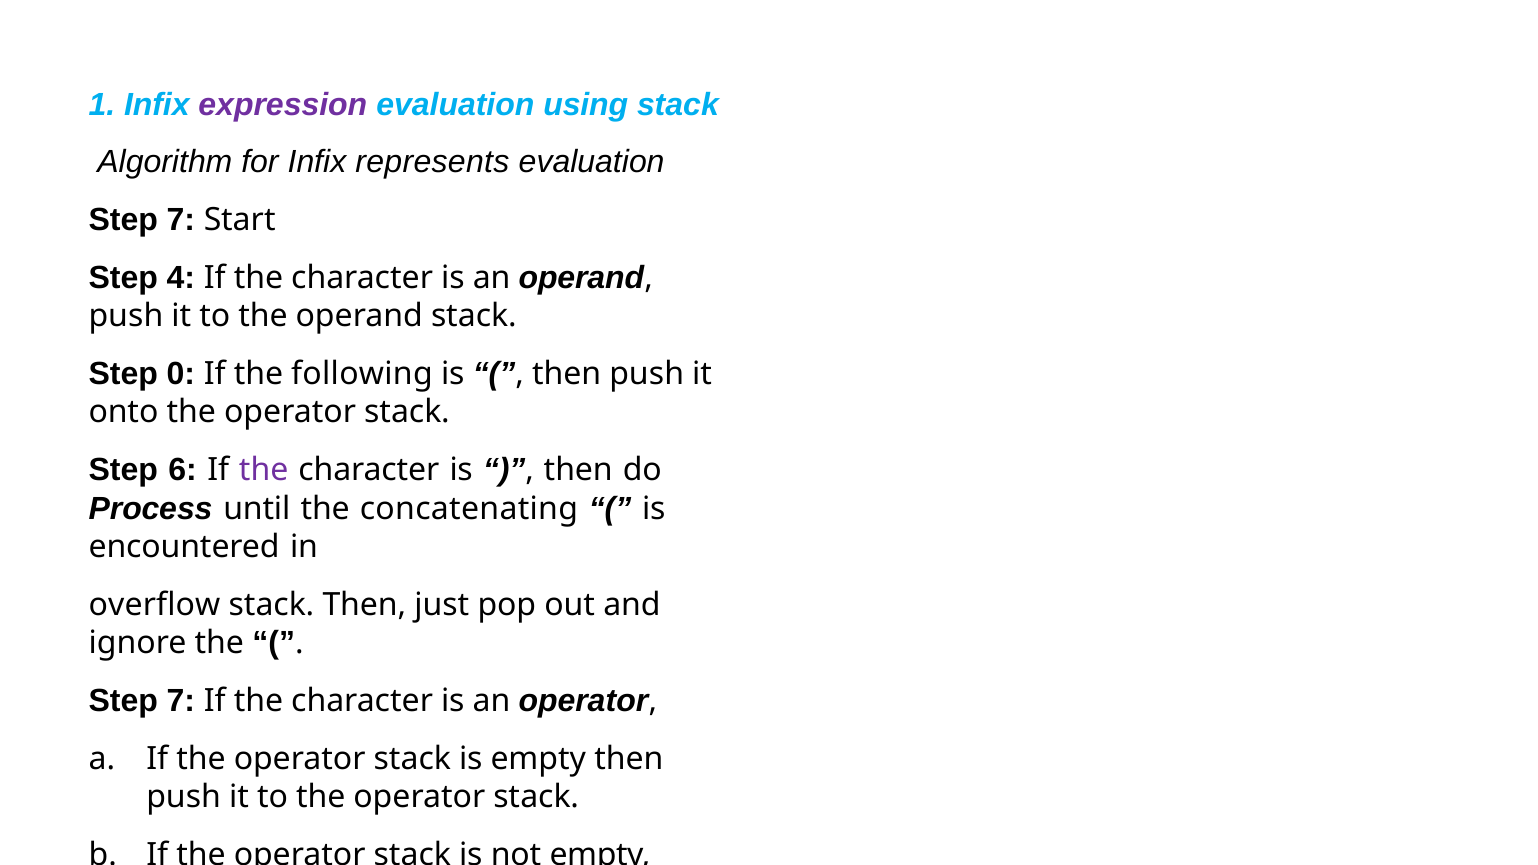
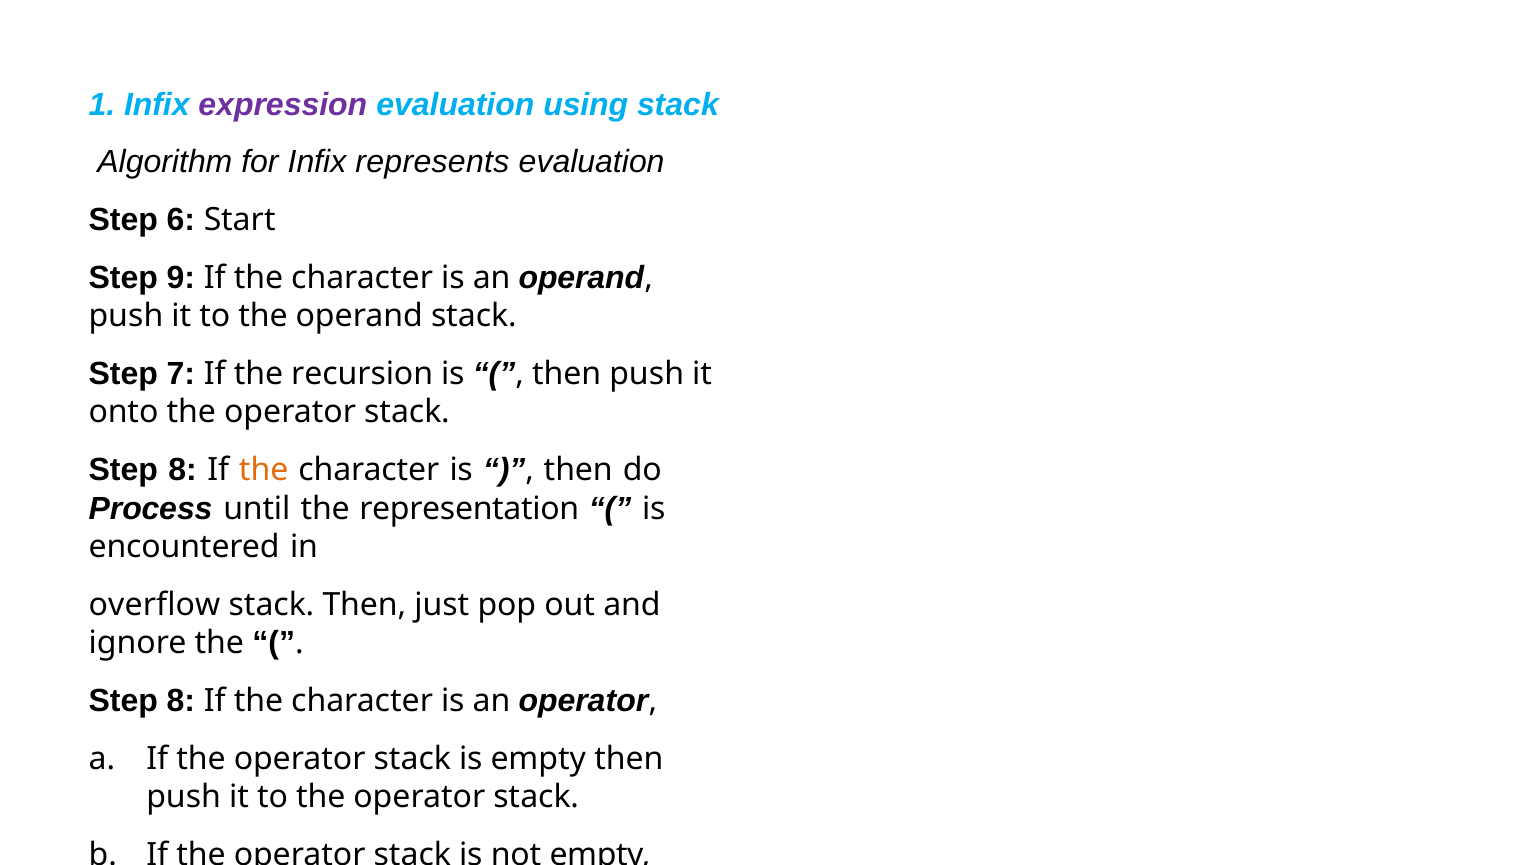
7: 7 -> 6 (181, 220)
4: 4 -> 9 (181, 278)
0: 0 -> 7 (181, 374)
following: following -> recursion (362, 374)
6: 6 -> 8 (183, 470)
the colour: purple -> orange (264, 470)
concatenating: concatenating -> representation (469, 509)
7: 7 -> 8 (181, 701)
